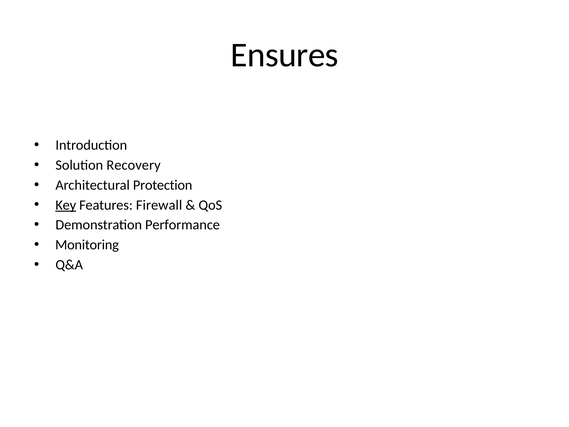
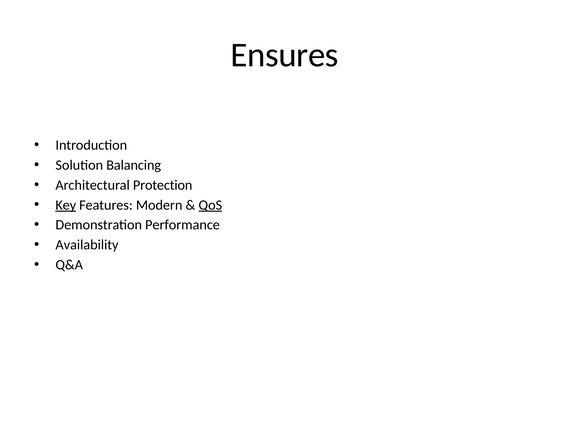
Recovery: Recovery -> Balancing (134, 165)
Firewall: Firewall -> Modern (159, 205)
QoS underline: none -> present (210, 205)
Monitoring: Monitoring -> Availability (87, 245)
